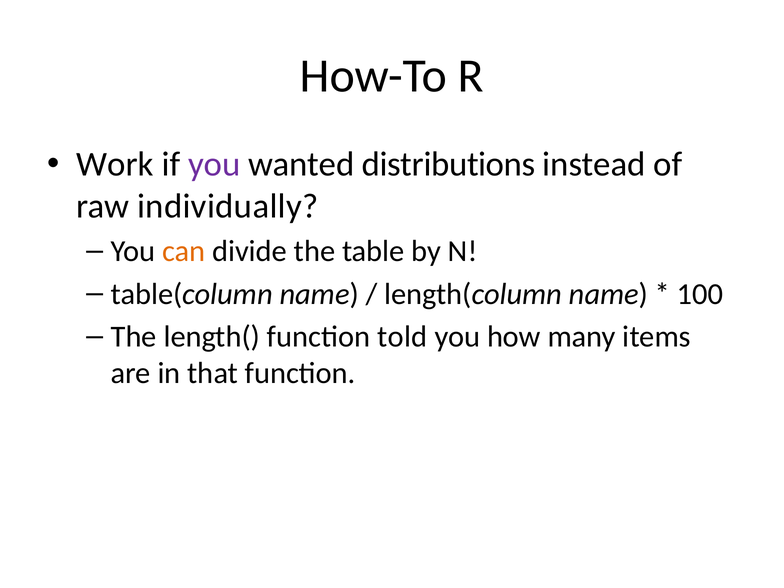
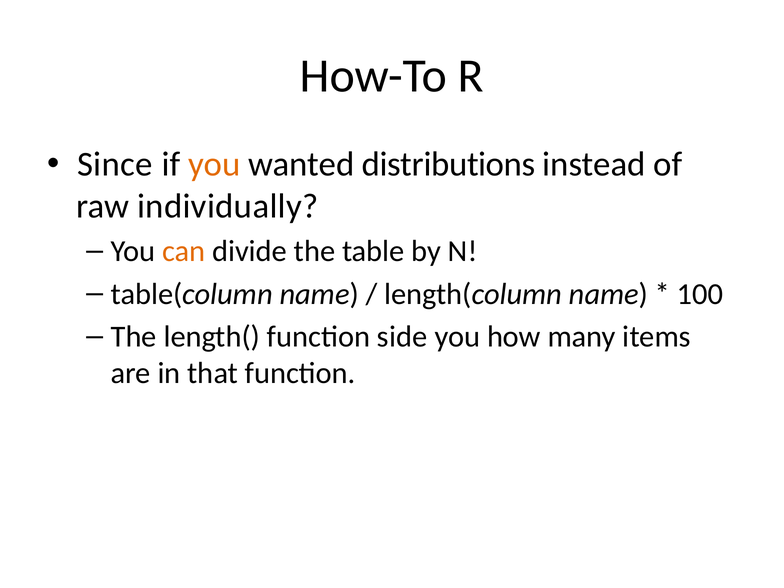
Work: Work -> Since (115, 164)
you colour: purple -> orange (214, 164)
told: told -> side (402, 337)
